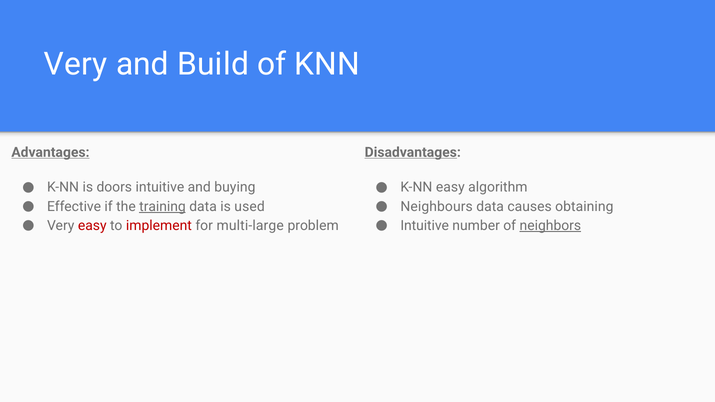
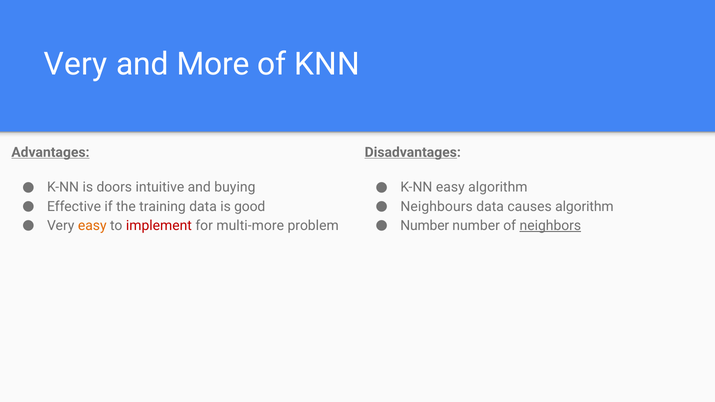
Build: Build -> More (213, 64)
training underline: present -> none (163, 207)
used: used -> good (250, 207)
causes obtaining: obtaining -> algorithm (584, 207)
easy colour: red -> orange (92, 226)
multi-large: multi-large -> multi-more (250, 226)
Intuitive: Intuitive -> Number (425, 226)
